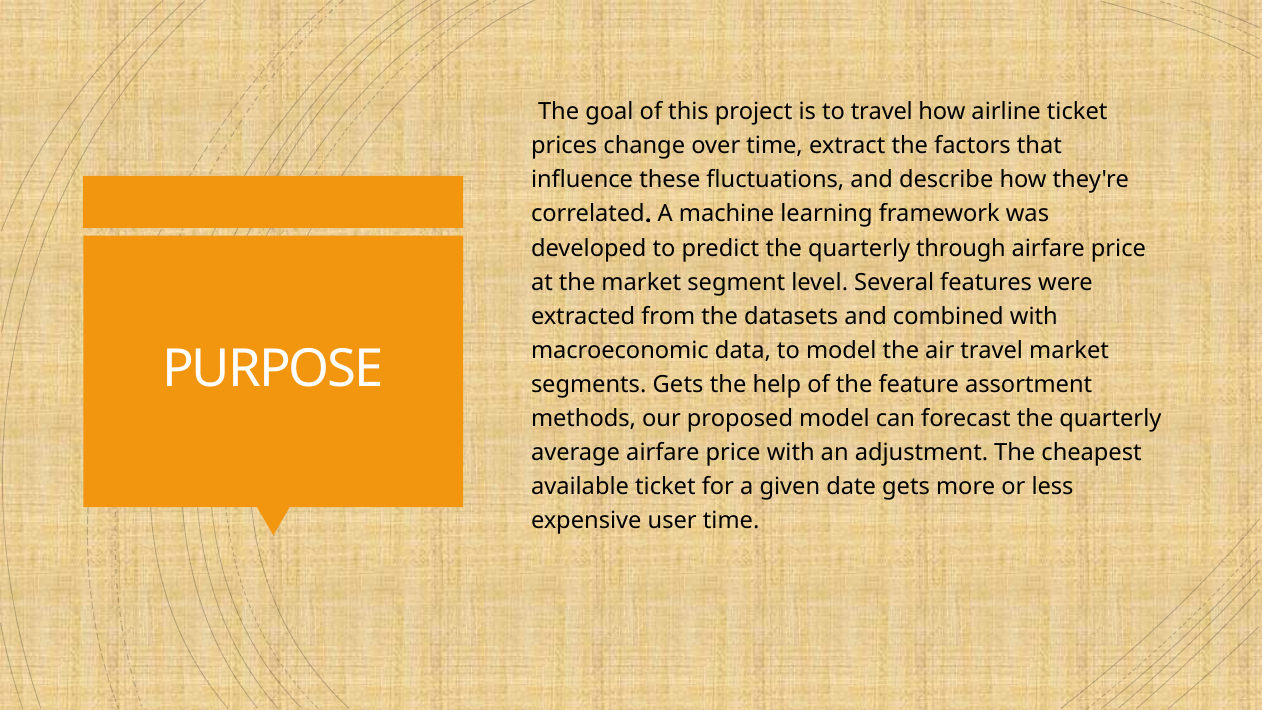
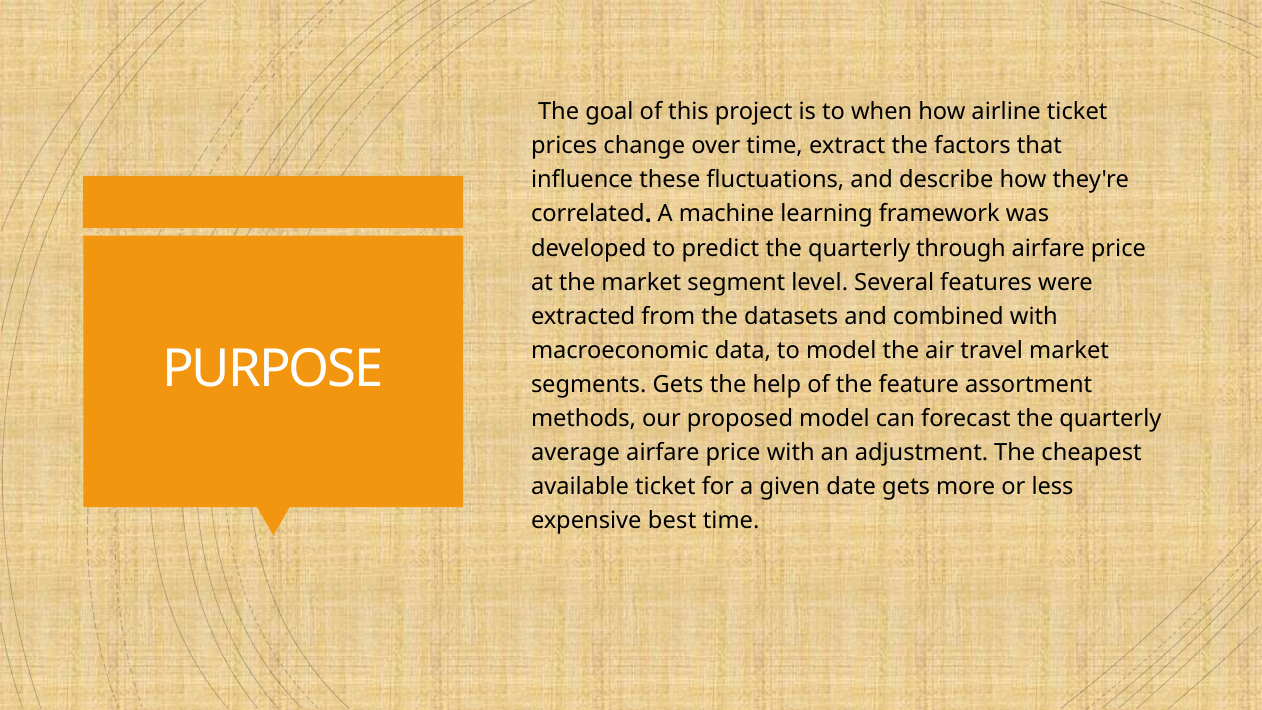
to travel: travel -> when (882, 112)
user: user -> best (672, 521)
